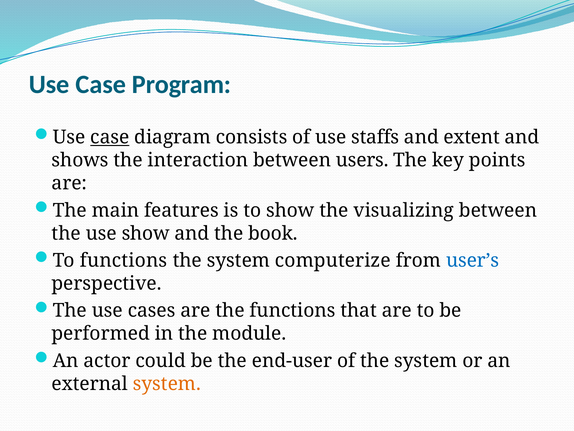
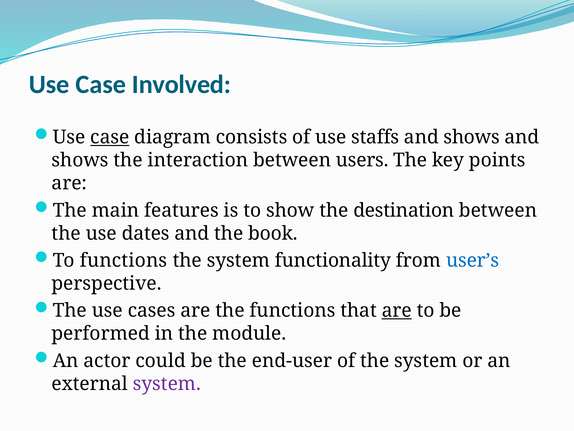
Program: Program -> Involved (182, 84)
extent: extent -> shows (472, 137)
visualizing: visualizing -> destination (404, 210)
use show: show -> dates (146, 233)
computerize: computerize -> functionality (333, 260)
are underline: none -> present (397, 310)
system colour: orange -> purple (167, 383)
